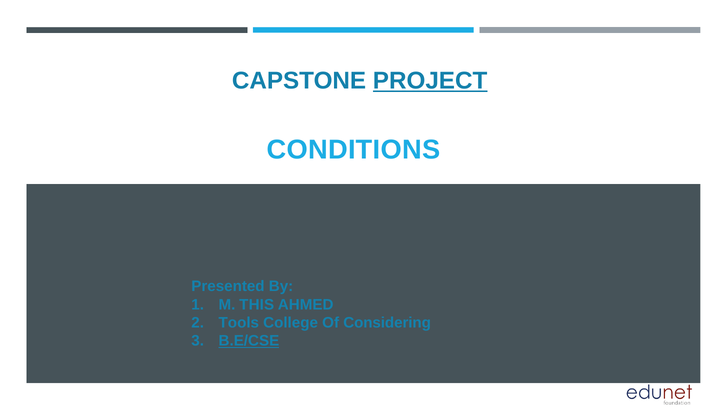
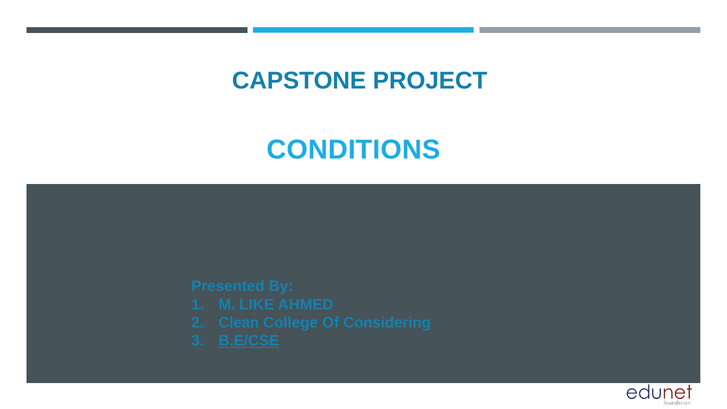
PROJECT underline: present -> none (430, 81)
THIS: THIS -> LIKE (257, 305)
Tools: Tools -> Clean (239, 323)
